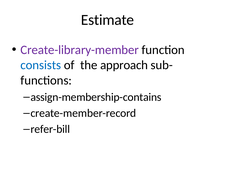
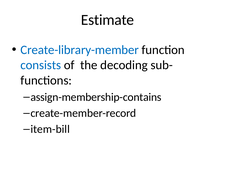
Create-library-member colour: purple -> blue (80, 50)
approach: approach -> decoding (124, 65)
refer-bill: refer-bill -> item-bill (50, 129)
